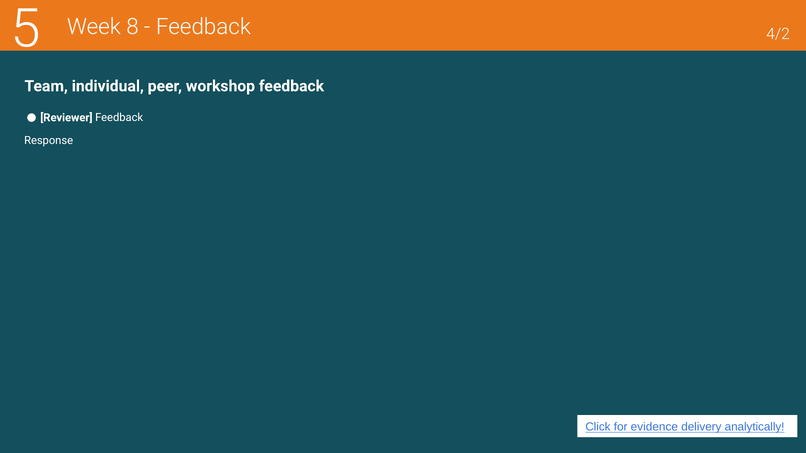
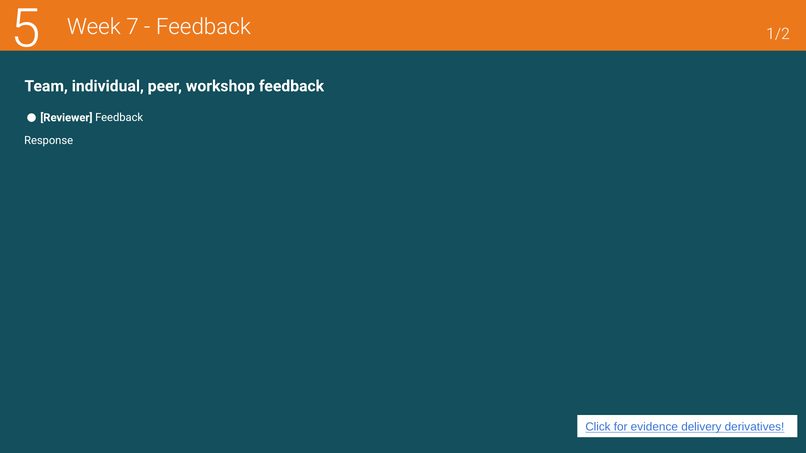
8: 8 -> 7 (132, 27)
4/2: 4/2 -> 1/2 (778, 34)
analytically: analytically -> derivatives (755, 427)
